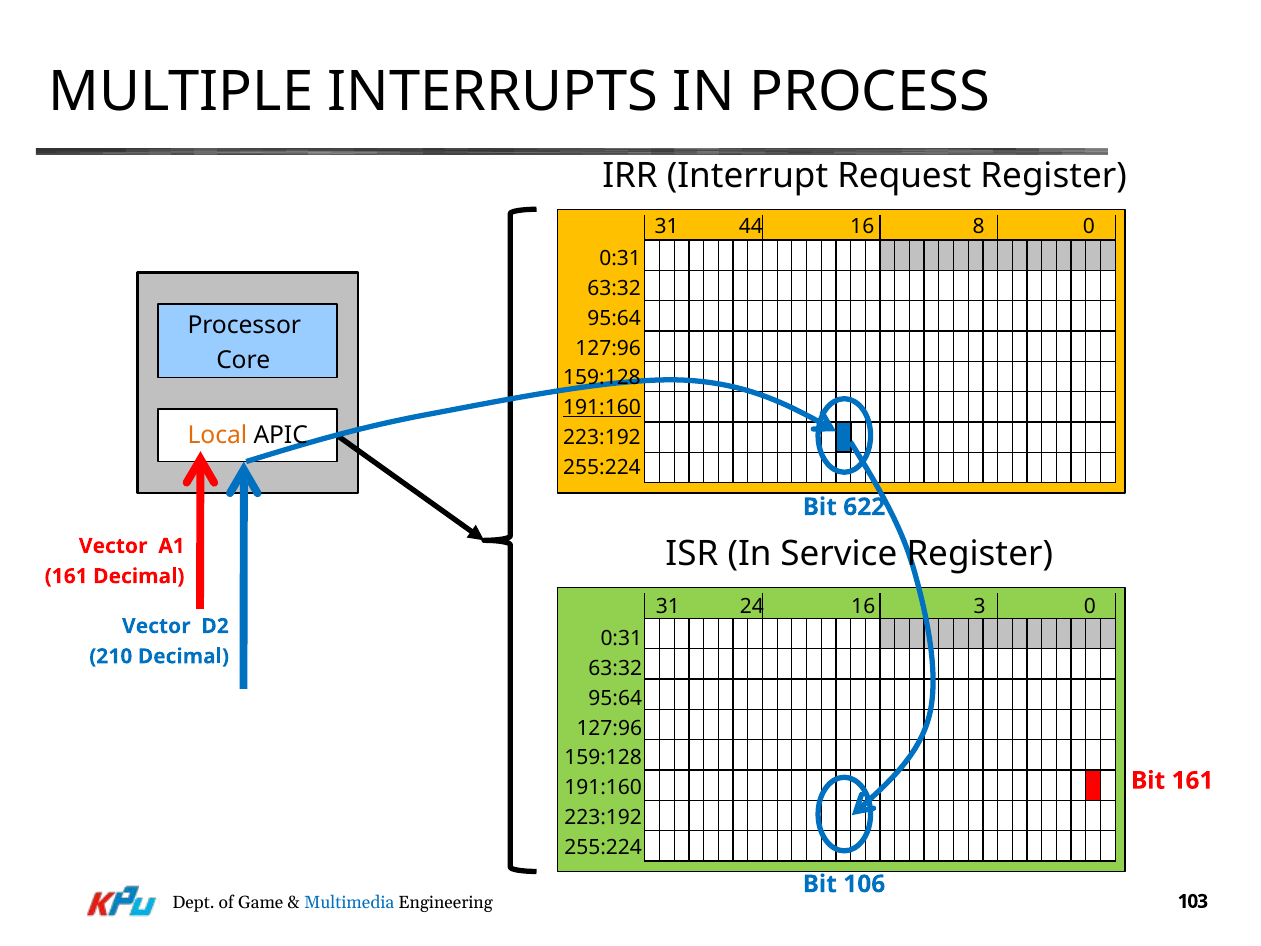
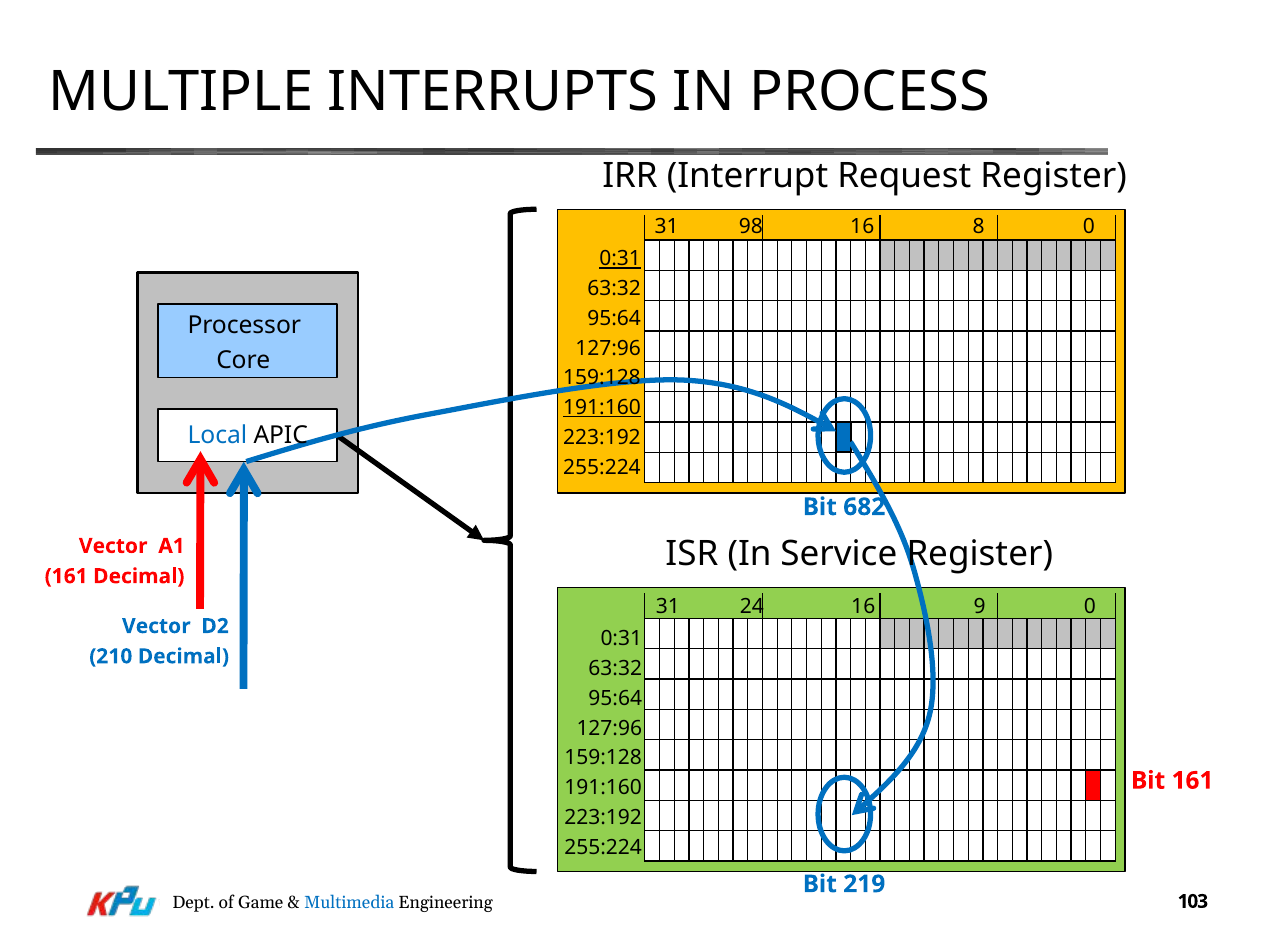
44: 44 -> 98 (751, 226)
0:31 underline: none -> present (620, 259)
Local colour: orange -> blue (217, 436)
622: 622 -> 682 (864, 507)
3: 3 -> 9 (980, 606)
106: 106 -> 219 (864, 884)
